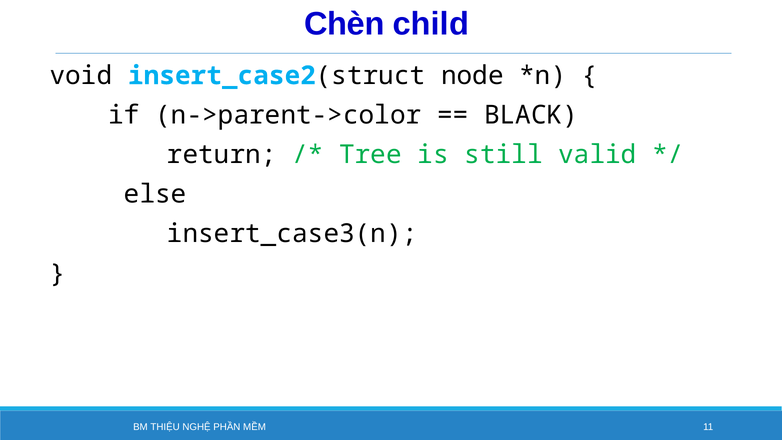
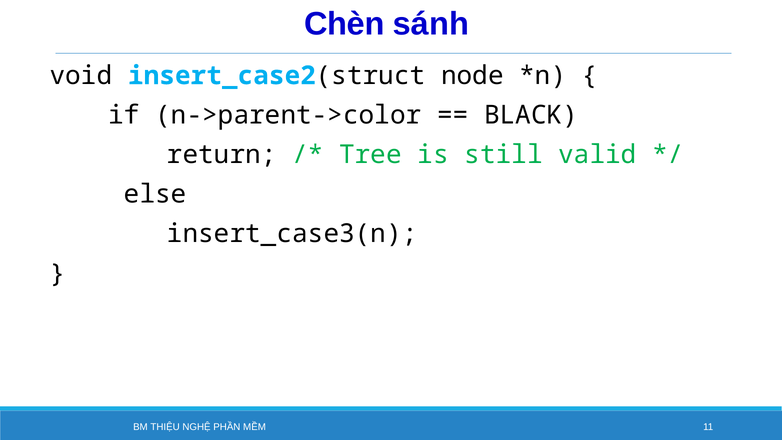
child: child -> sánh (431, 24)
